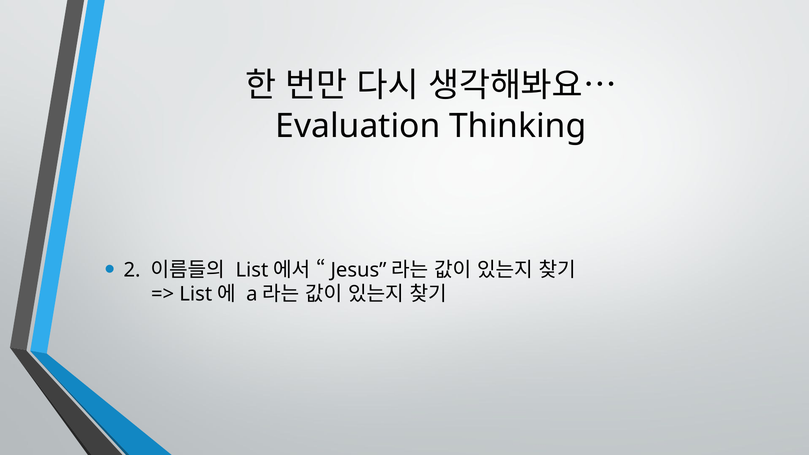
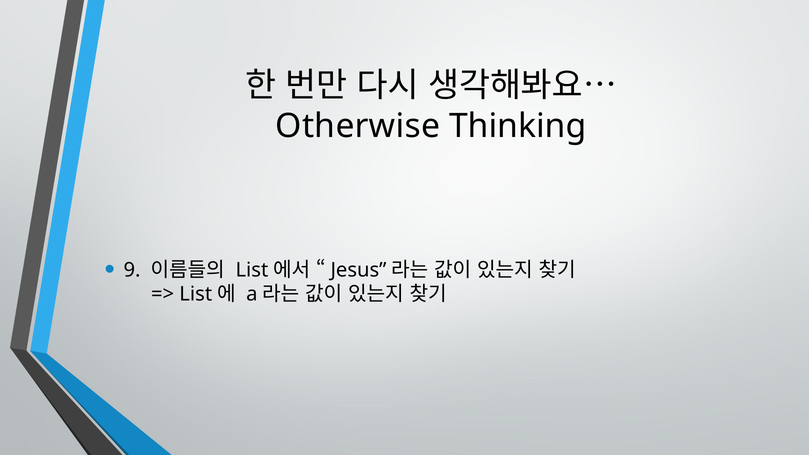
Evaluation: Evaluation -> Otherwise (358, 126)
2: 2 -> 9 (132, 270)
